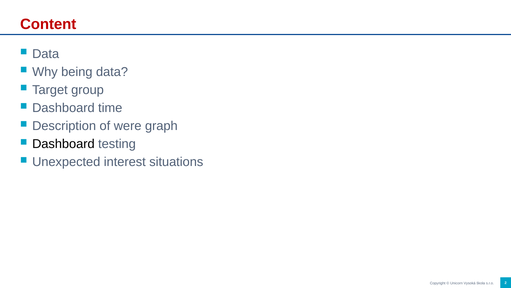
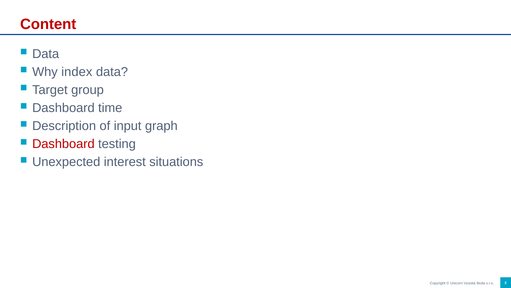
being: being -> index (77, 72)
were: were -> input (128, 126)
Dashboard colour: black -> red (63, 144)
